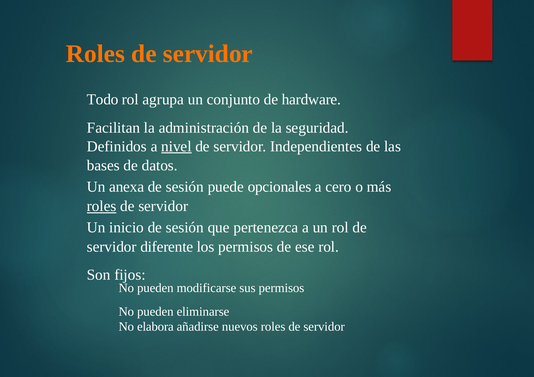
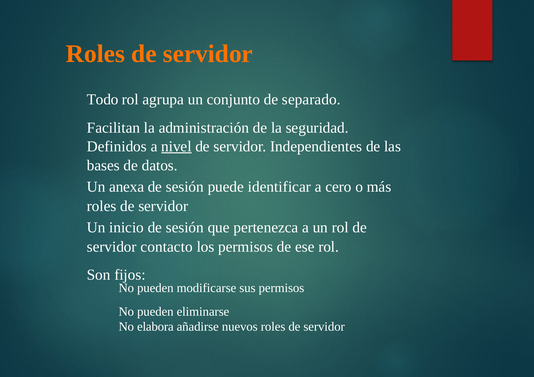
hardware: hardware -> separado (311, 100)
opcionales: opcionales -> identificar (279, 187)
roles underline: present -> none (102, 206)
diferente: diferente -> contacto (167, 247)
